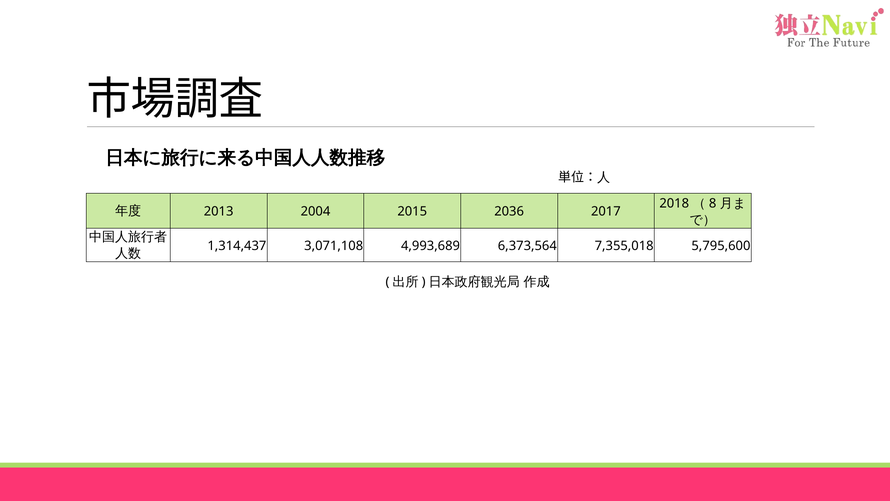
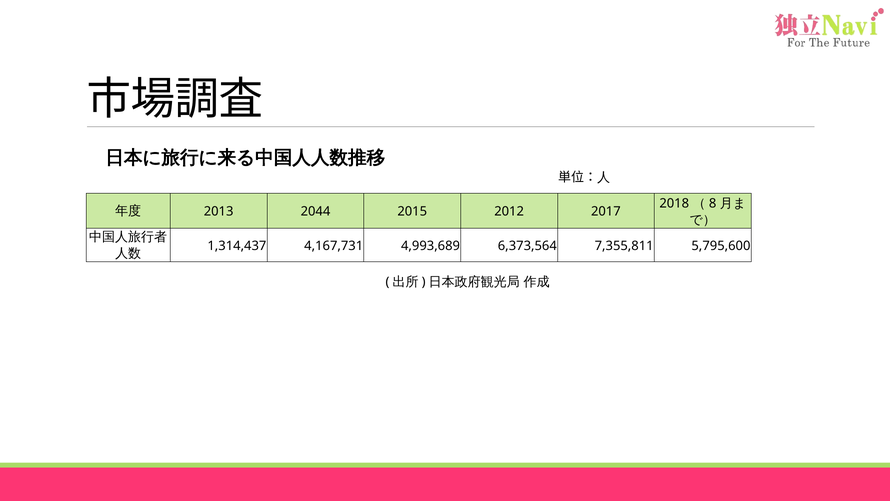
2004: 2004 -> 2044 (315, 211)
2036: 2036 -> 2012 (509, 211)
3,071,108: 3,071,108 -> 4,167,731 (334, 246)
7,355,018: 7,355,018 -> 7,355,811 (624, 246)
